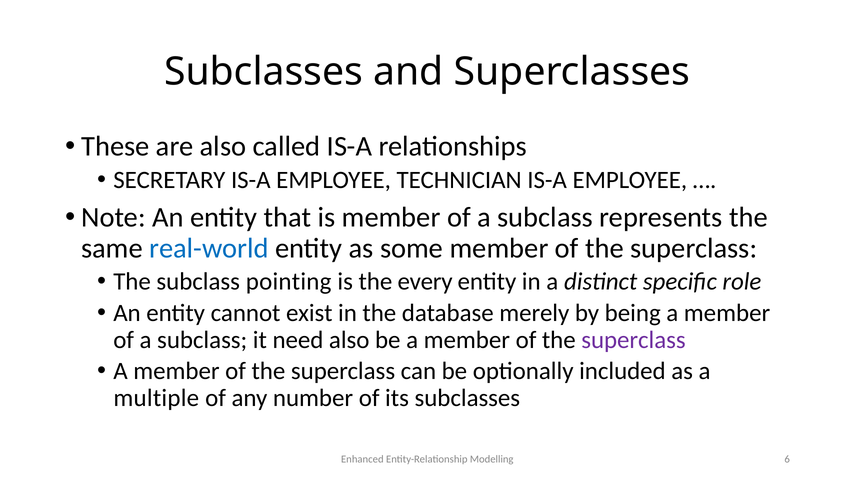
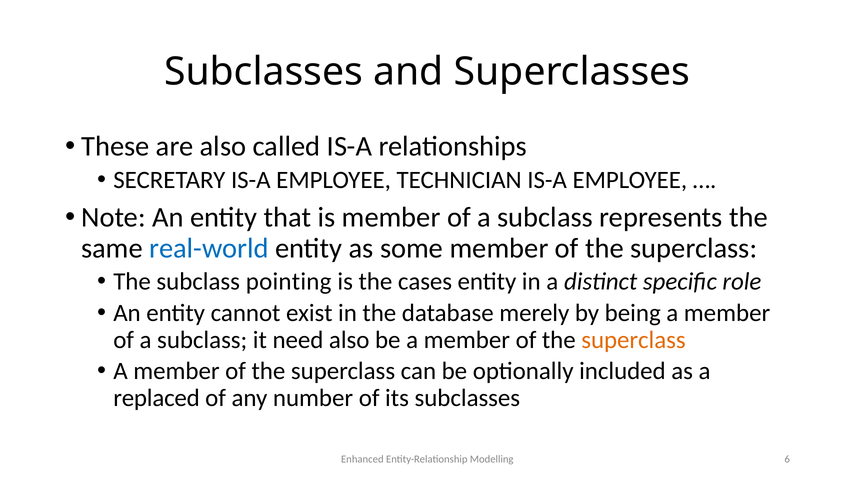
every: every -> cases (425, 282)
superclass colour: purple -> orange (633, 340)
multiple: multiple -> replaced (157, 398)
